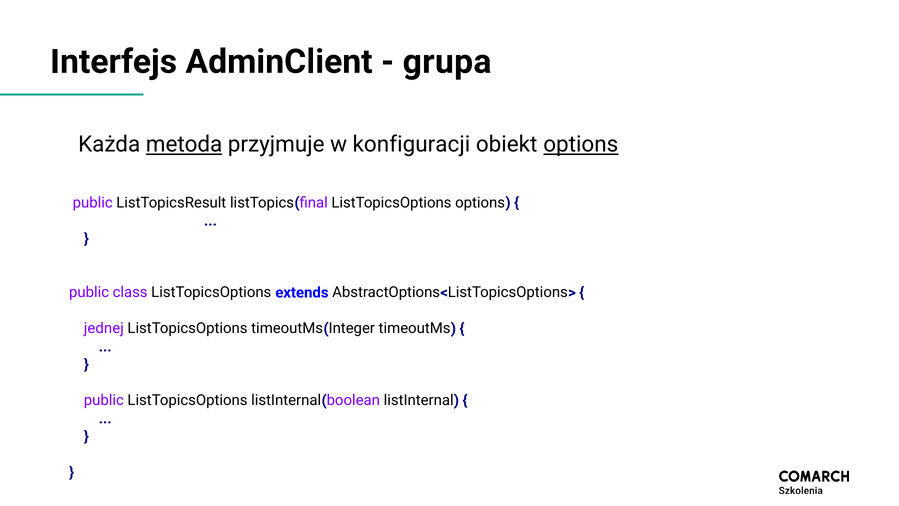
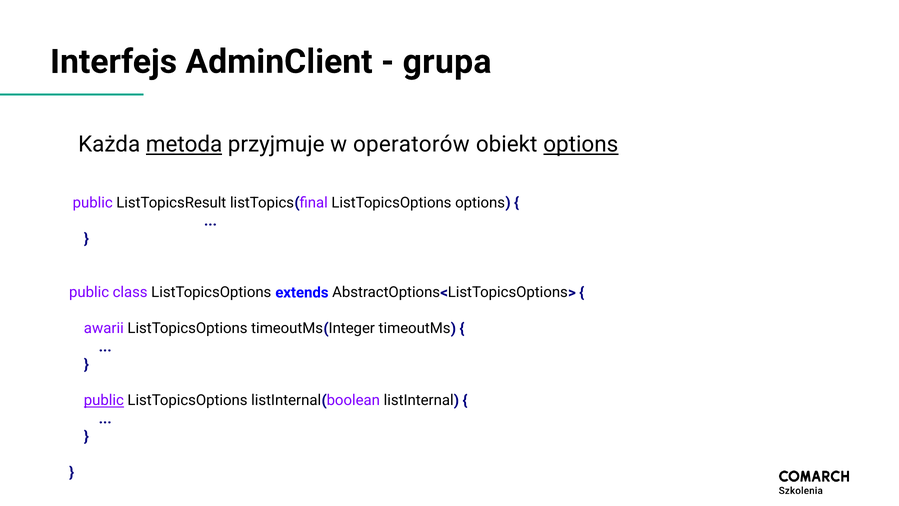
konfiguracji: konfiguracji -> operatorów (411, 144)
jednej: jednej -> awarii (104, 328)
public underline: none -> present (104, 400)
